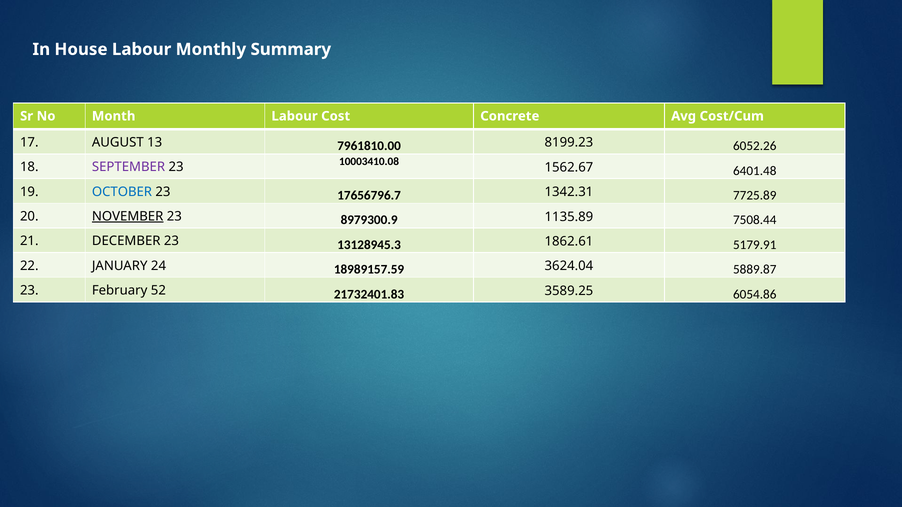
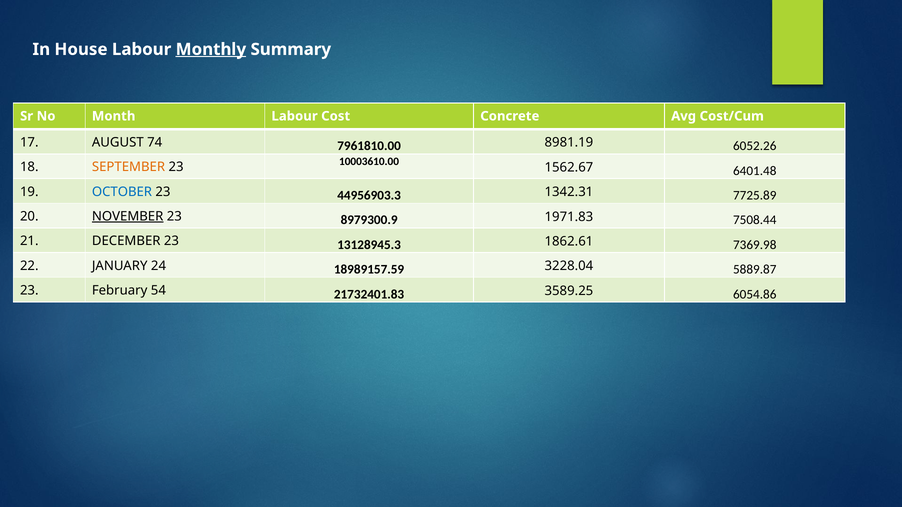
Monthly underline: none -> present (211, 49)
13: 13 -> 74 (155, 142)
8199.23: 8199.23 -> 8981.19 (569, 143)
10003410.08: 10003410.08 -> 10003610.00 (369, 162)
SEPTEMBER colour: purple -> orange (129, 167)
17656796.7: 17656796.7 -> 44956903.3 (369, 196)
1135.89: 1135.89 -> 1971.83 (569, 217)
5179.91: 5179.91 -> 7369.98 (755, 245)
3624.04: 3624.04 -> 3228.04 (569, 266)
52: 52 -> 54 (158, 291)
